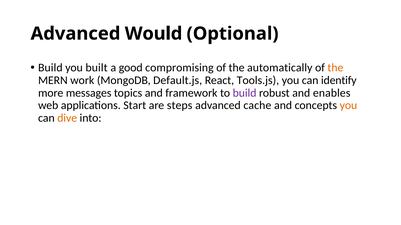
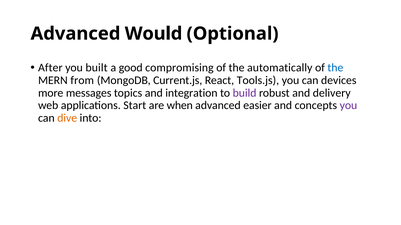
Build: Build -> After (50, 68)
the colour: orange -> blue (335, 68)
work: work -> from (82, 80)
Default.js: Default.js -> Current.js (178, 80)
identify: identify -> devices (339, 80)
framework: framework -> integration (191, 93)
enables: enables -> delivery (332, 93)
steps: steps -> when (180, 106)
cache: cache -> easier (257, 106)
you colour: orange -> purple (348, 106)
